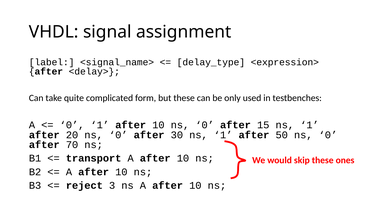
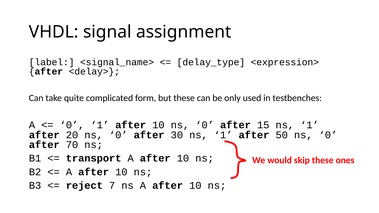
3: 3 -> 7 (112, 186)
